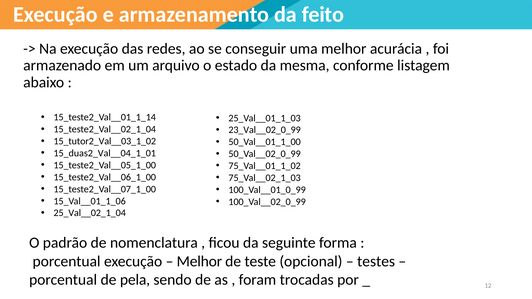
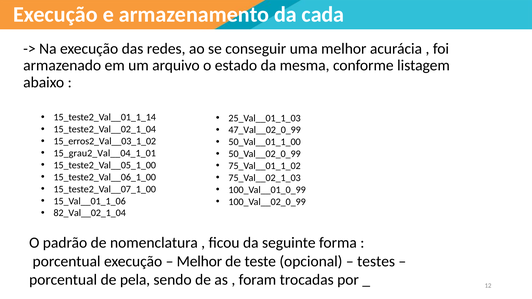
feito: feito -> cada (323, 15)
23_Val__02_0_99: 23_Val__02_0_99 -> 47_Val__02_0_99 (265, 130)
15_tutor2_Val__03_1_02: 15_tutor2_Val__03_1_02 -> 15_erros2_Val__03_1_02 (105, 141)
15_duas2_Val__04_1_01: 15_duas2_Val__04_1_01 -> 15_grau2_Val__04_1_01 (105, 153)
25_Val__02_1_04: 25_Val__02_1_04 -> 82_Val__02_1_04 (90, 213)
